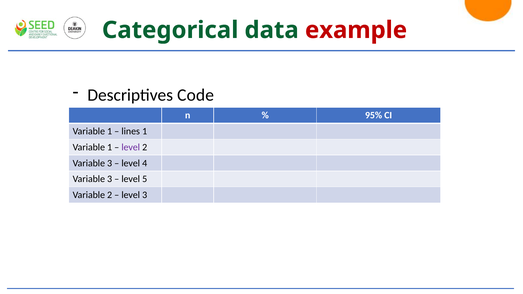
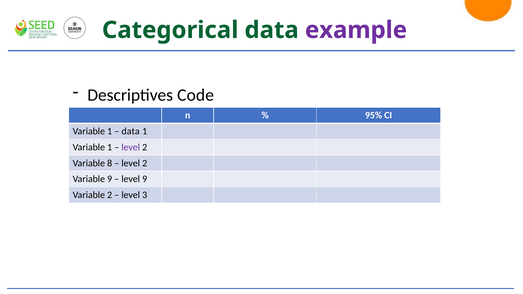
example colour: red -> purple (356, 30)
lines: lines -> data (131, 131)
3: 3 -> 8 (110, 163)
4: 4 -> 2 (145, 163)
3: 3 -> 9 (110, 179)
level 5: 5 -> 9 (145, 179)
